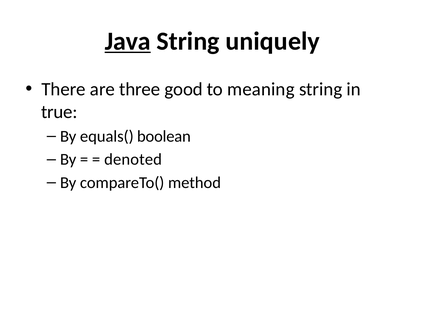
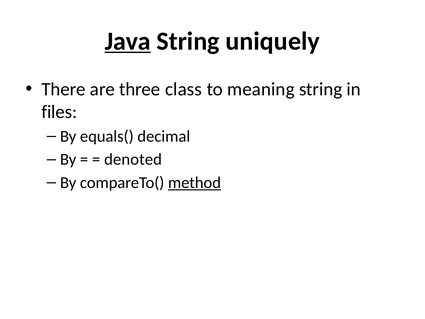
good: good -> class (184, 89)
true: true -> files (59, 112)
boolean: boolean -> decimal (164, 136)
method underline: none -> present (194, 183)
